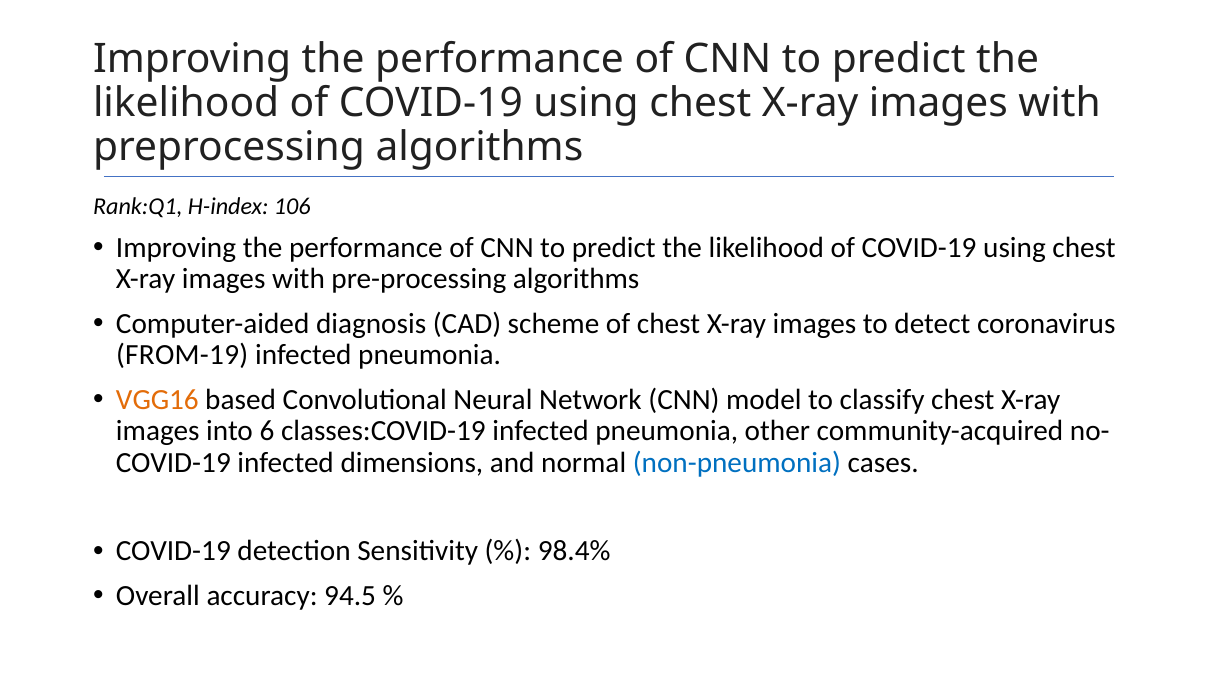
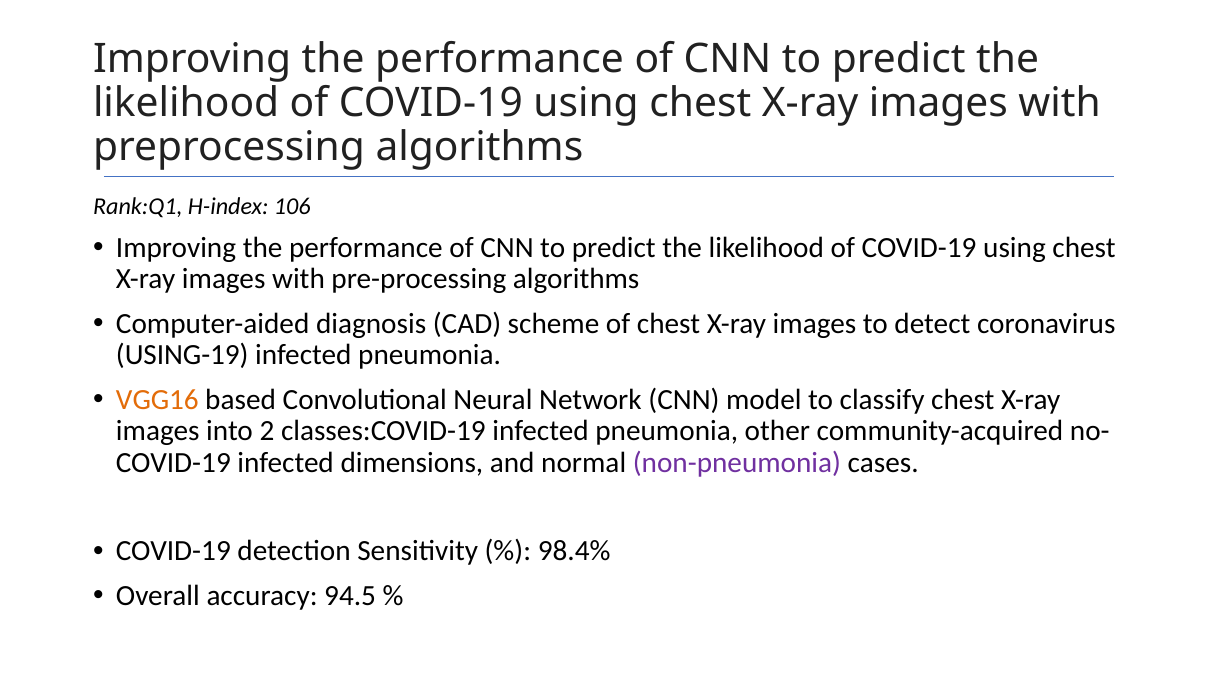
FROM-19: FROM-19 -> USING-19 (182, 355)
6: 6 -> 2 (267, 431)
non-pneumonia colour: blue -> purple (737, 463)
